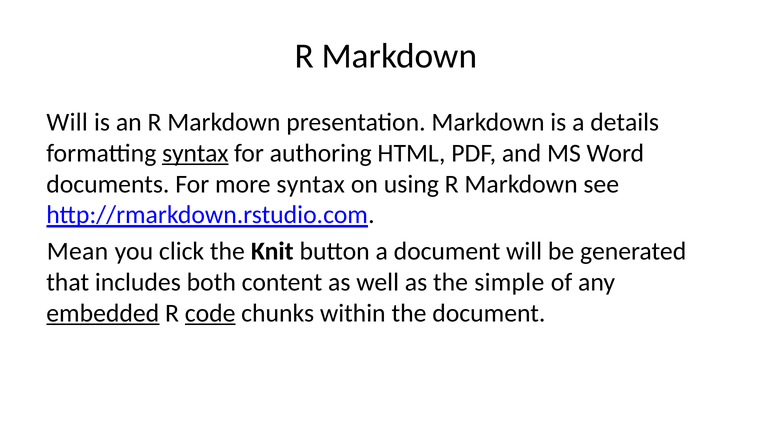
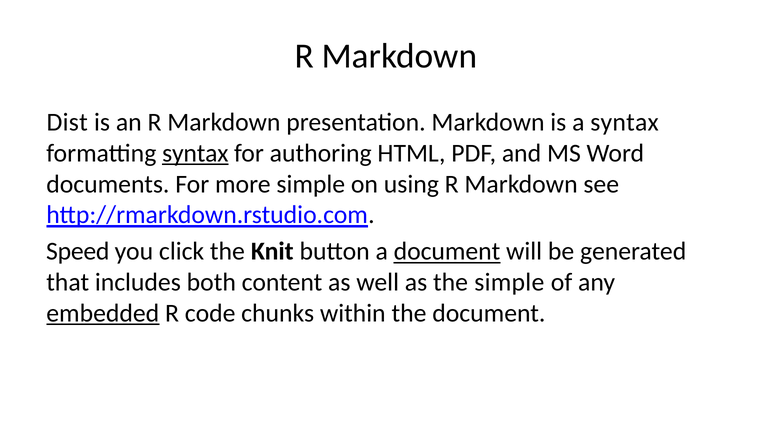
Will: Will -> Dist (67, 122)
a details: details -> syntax (625, 122)
more syntax: syntax -> simple (311, 184)
Mean: Mean -> Speed (78, 252)
document underline: none -> present (447, 252)
code underline: present -> none (210, 313)
